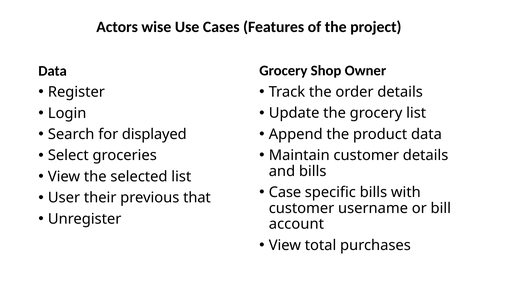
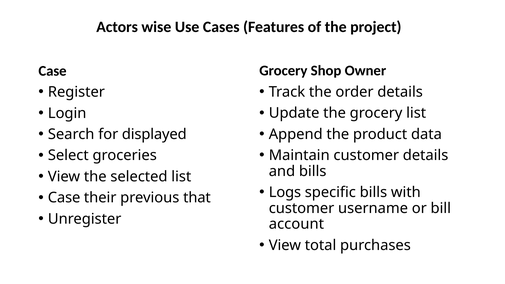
Data: Data -> Case (53, 71)
Case: Case -> Logs (285, 192)
User: User -> Case (64, 198)
